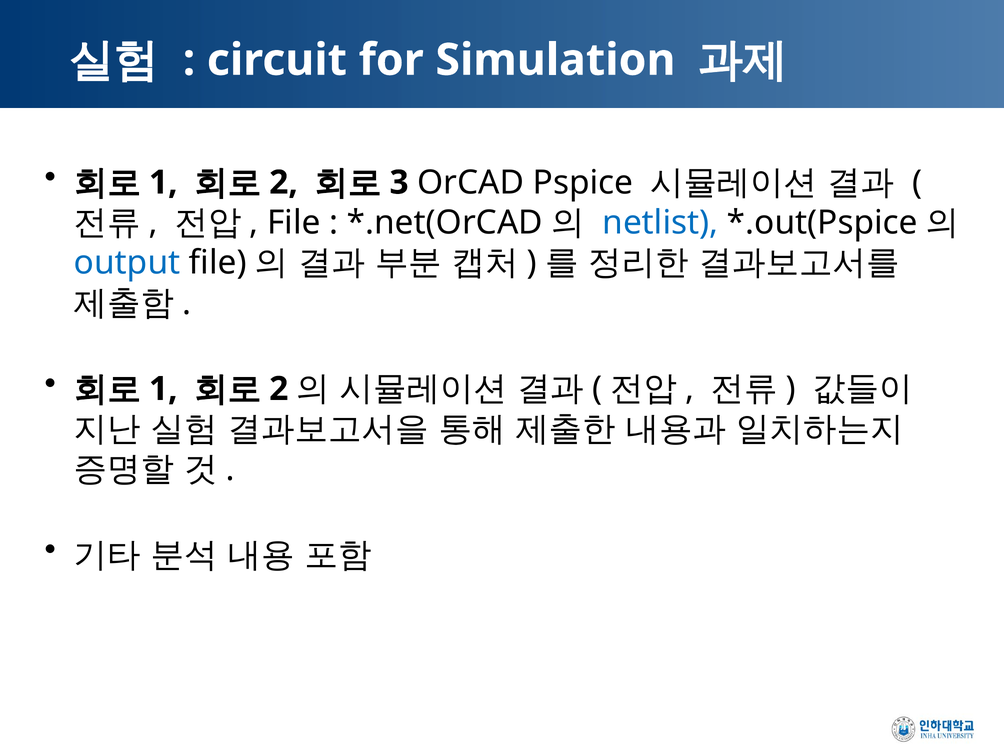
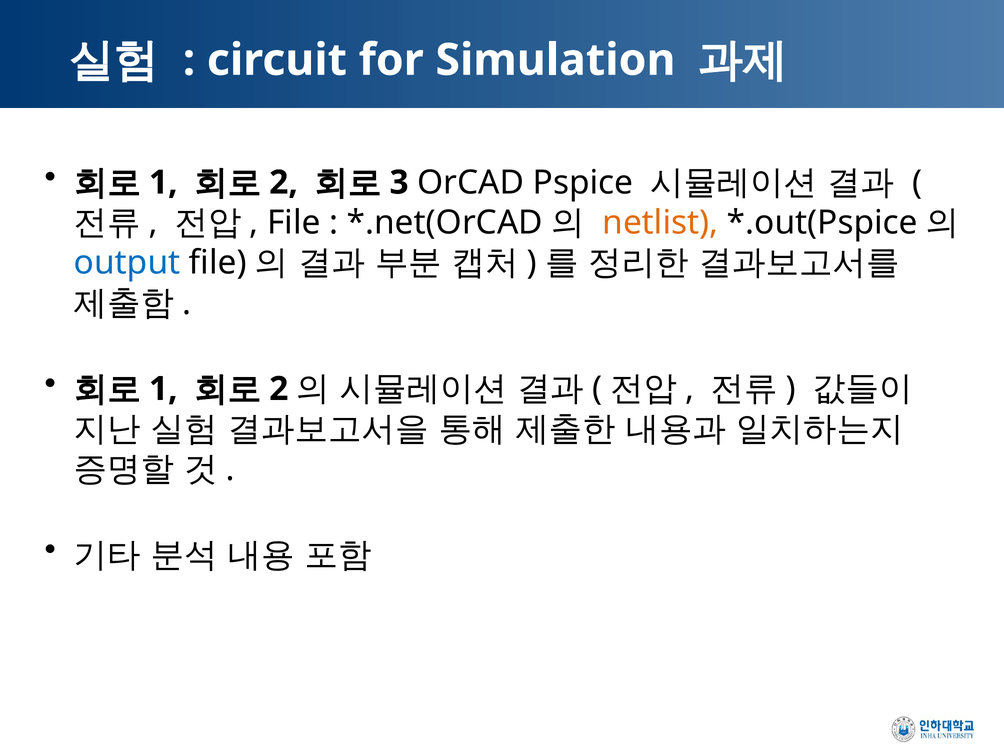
netlist colour: blue -> orange (660, 223)
